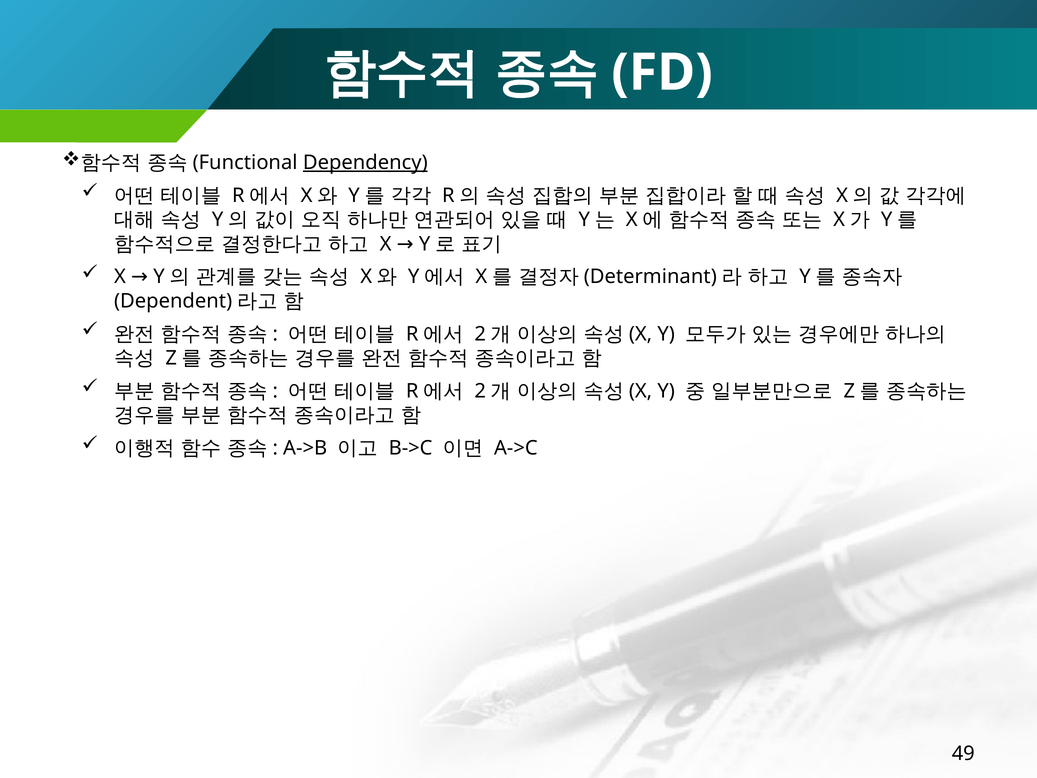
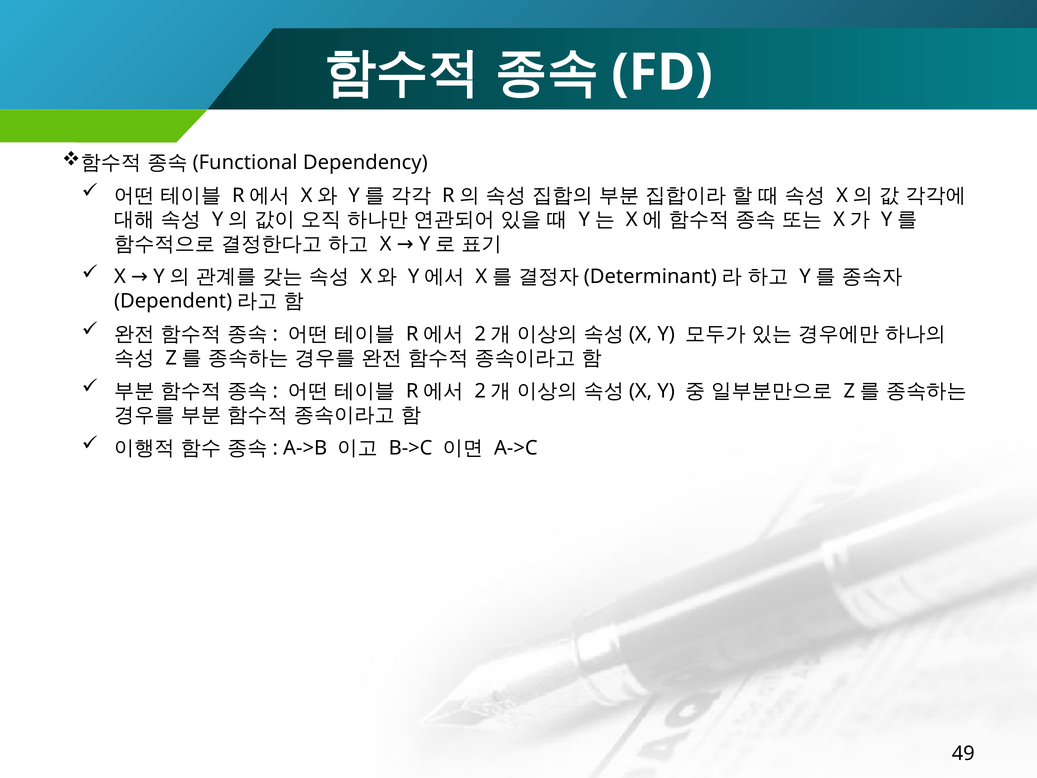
Dependency underline: present -> none (365, 163)
